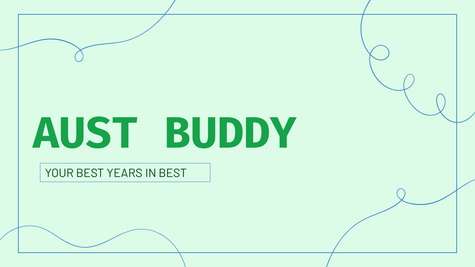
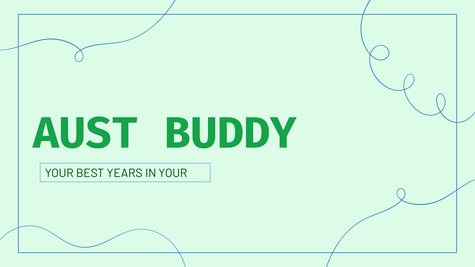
IN BEST: BEST -> YOUR (173, 174)
